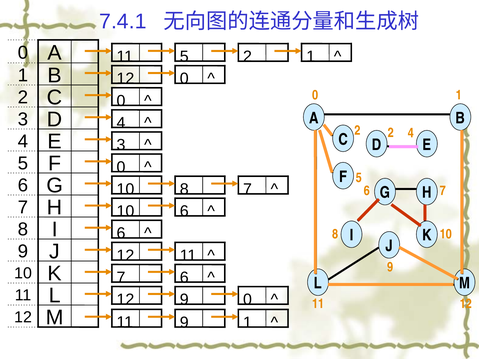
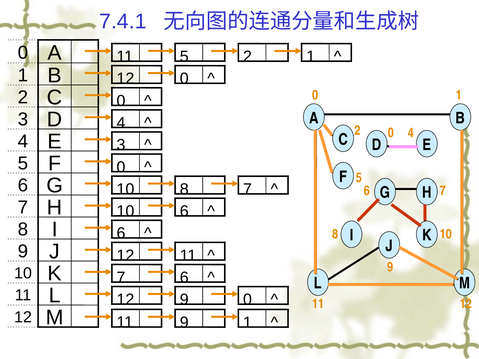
2 2: 2 -> 0 (391, 133)
